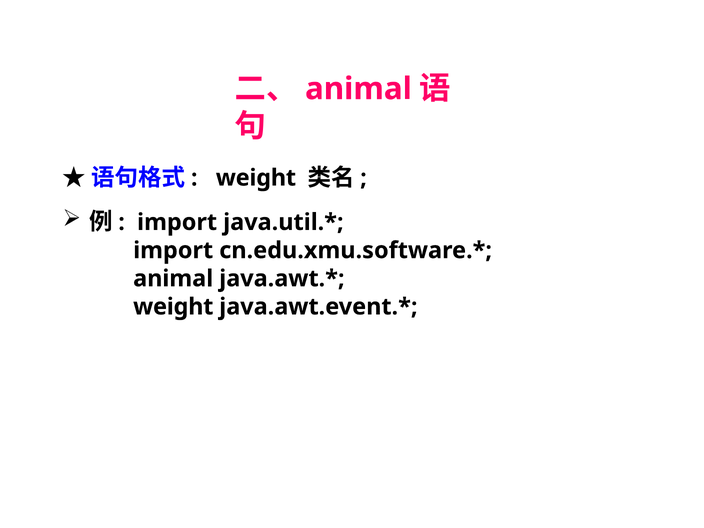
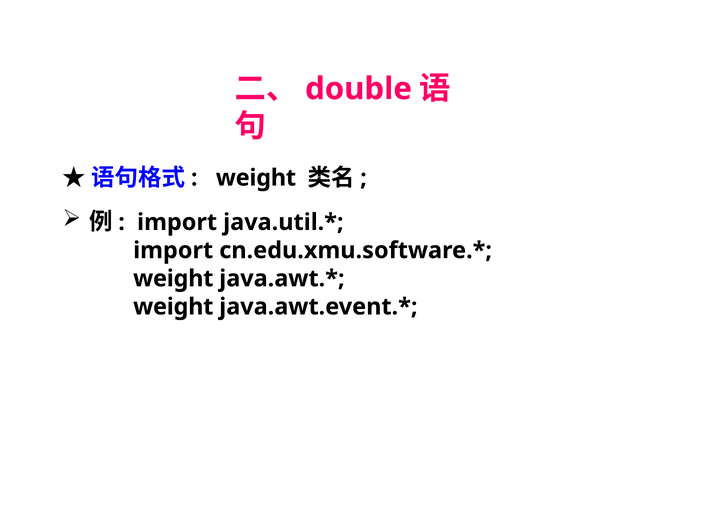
animal: animal -> double (359, 89)
animal: animal -> weight (173, 279)
